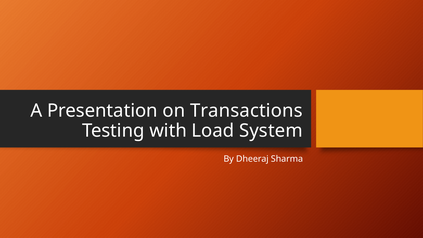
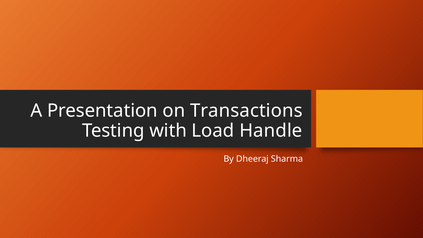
System: System -> Handle (271, 131)
